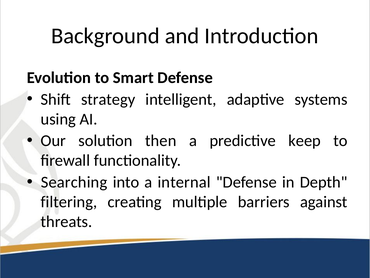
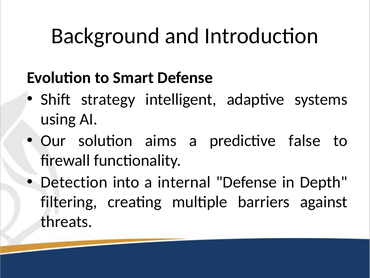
then: then -> aims (161, 141)
keep: keep -> false (305, 141)
Searching: Searching -> Detection (74, 182)
